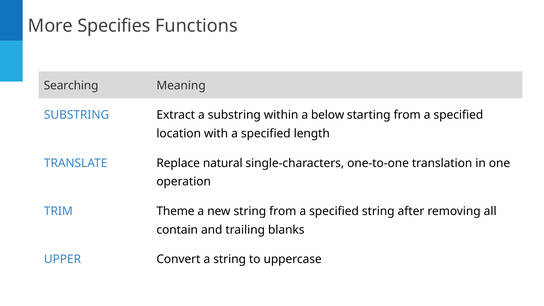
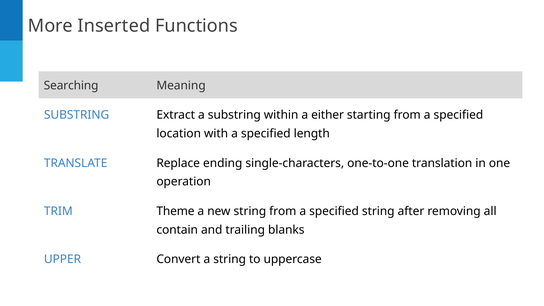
Specifies: Specifies -> Inserted (114, 26)
below: below -> either (328, 115)
natural: natural -> ending (223, 163)
